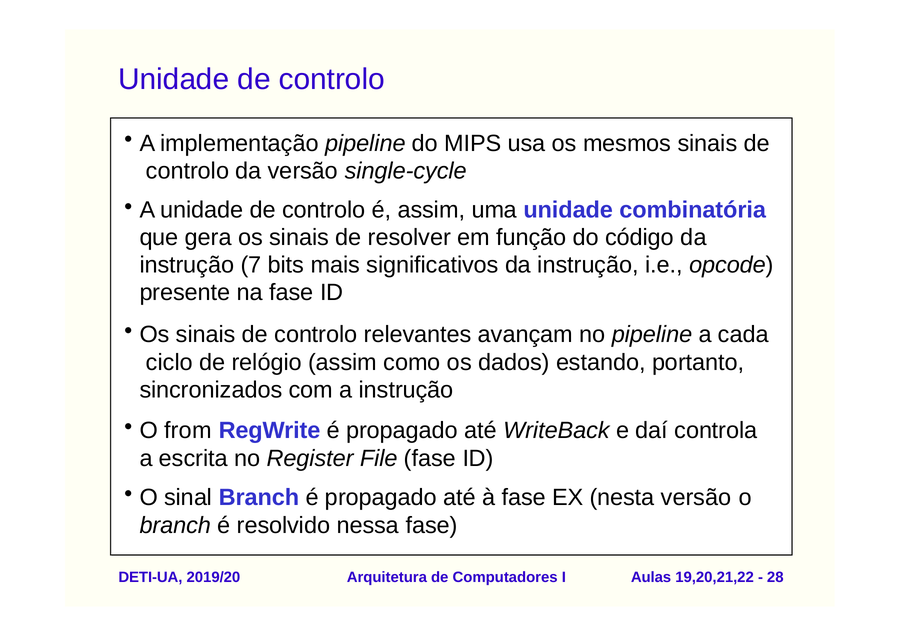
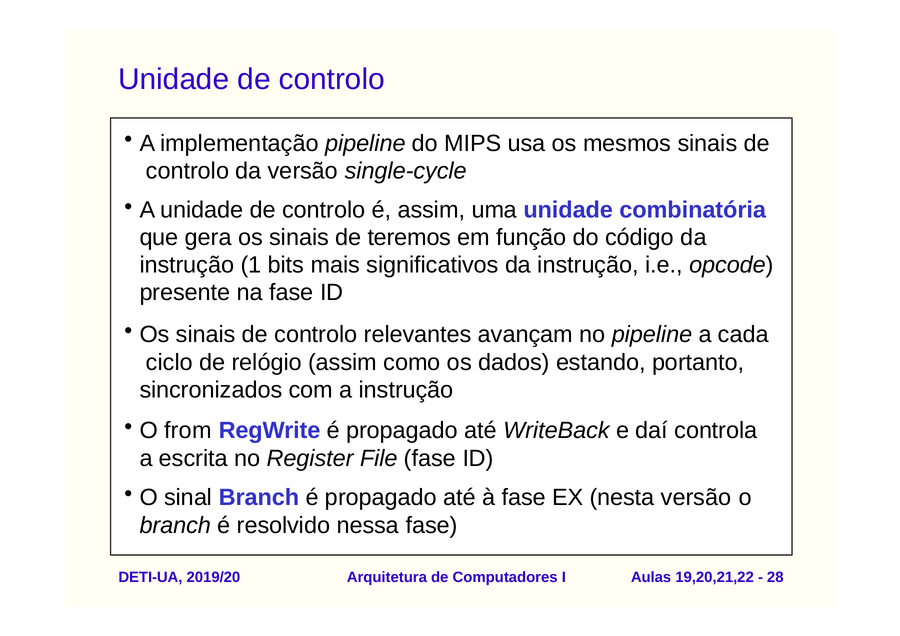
resolver: resolver -> teremos (409, 237)
7: 7 -> 1 (251, 265)
